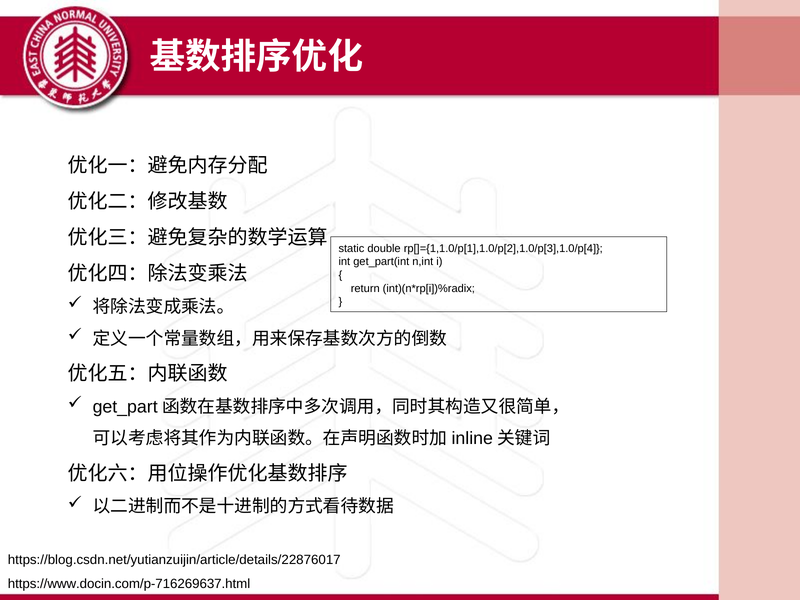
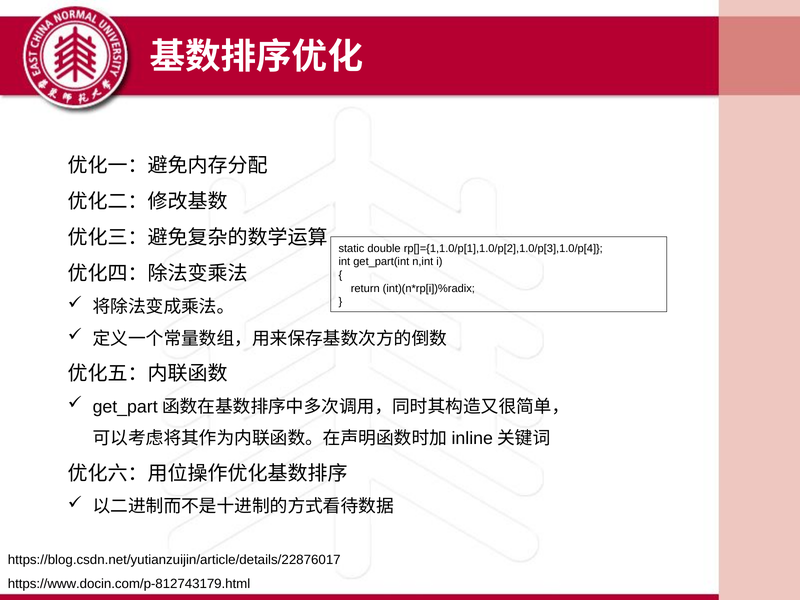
https://www.docin.com/p-716269637.html: https://www.docin.com/p-716269637.html -> https://www.docin.com/p-812743179.html (129, 584)
